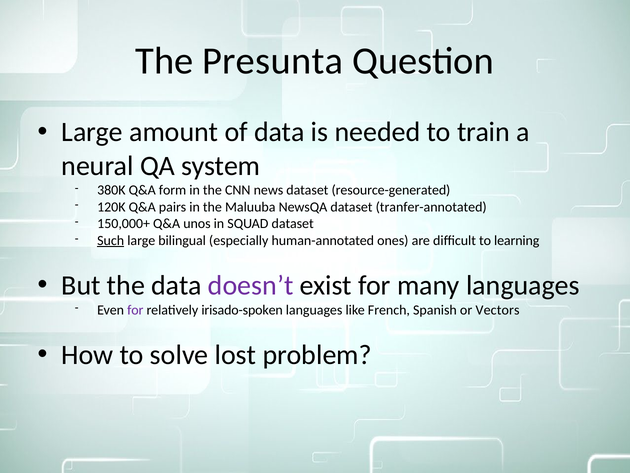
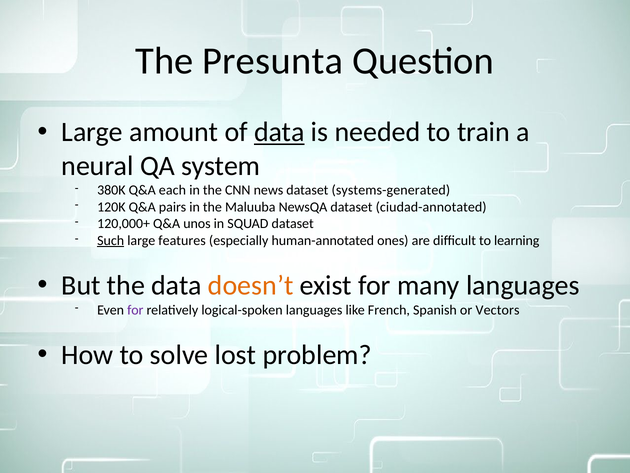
data underline: none -> present (279, 132)
form: form -> each (172, 190)
resource-generated: resource-generated -> systems-generated (391, 190)
tranfer-annotated: tranfer-annotated -> ciudad-annotated (431, 207)
150,000+: 150,000+ -> 120,000+ (124, 223)
bilingual: bilingual -> features (182, 240)
doesn’t colour: purple -> orange (251, 285)
irisado-spoken: irisado-spoken -> logical-spoken (242, 310)
